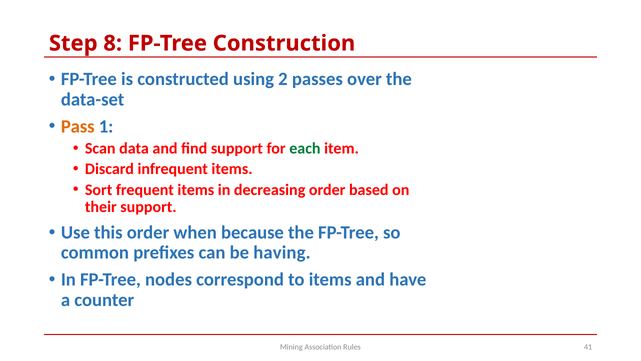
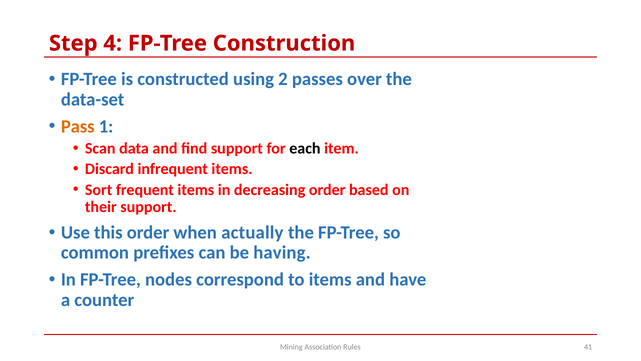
8: 8 -> 4 (113, 43)
each colour: green -> black (305, 148)
because: because -> actually (252, 232)
